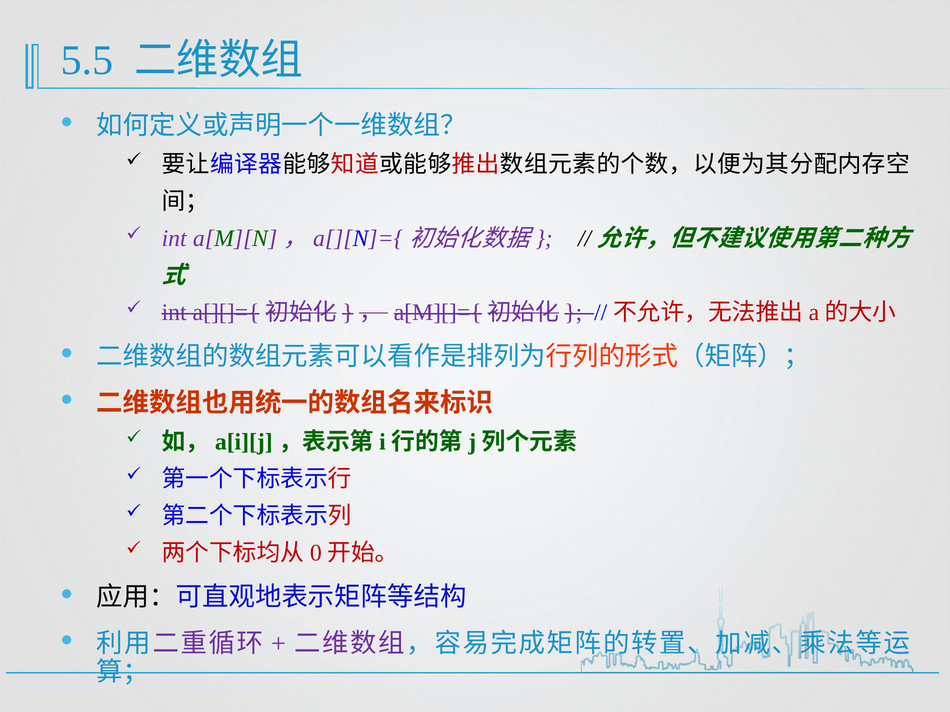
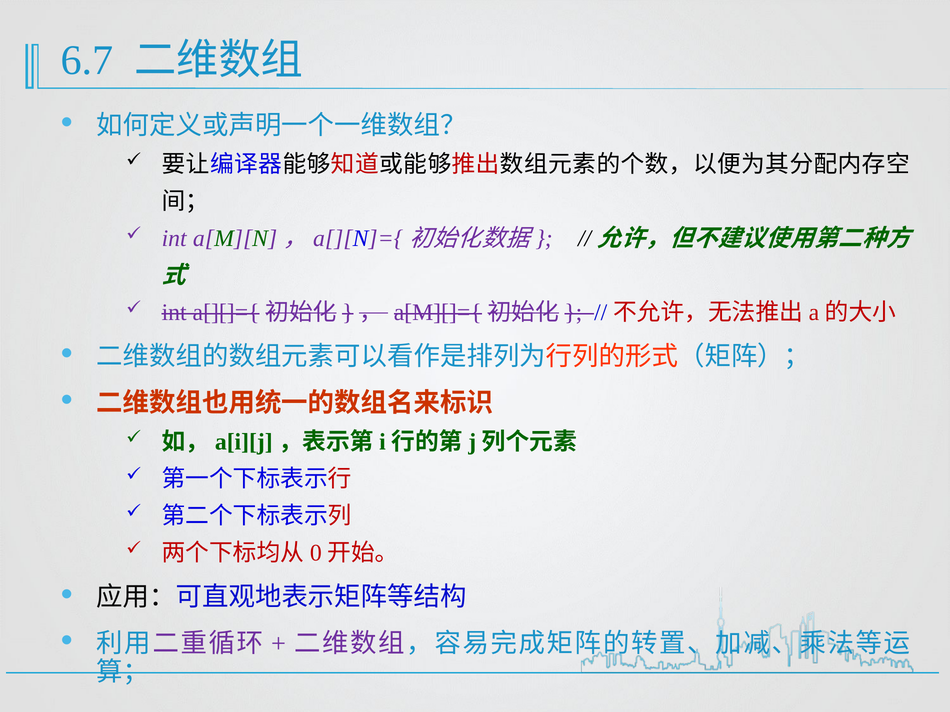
5.5: 5.5 -> 6.7 (87, 60)
